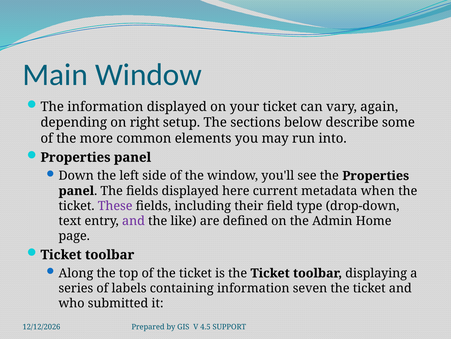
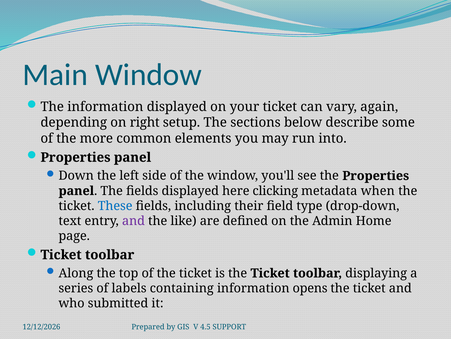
current: current -> clicking (275, 191)
These colour: purple -> blue (115, 206)
seven: seven -> opens (310, 288)
